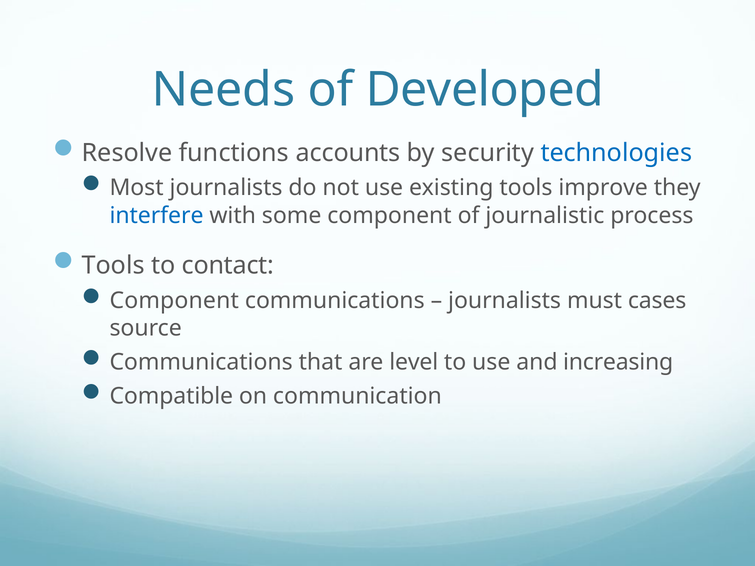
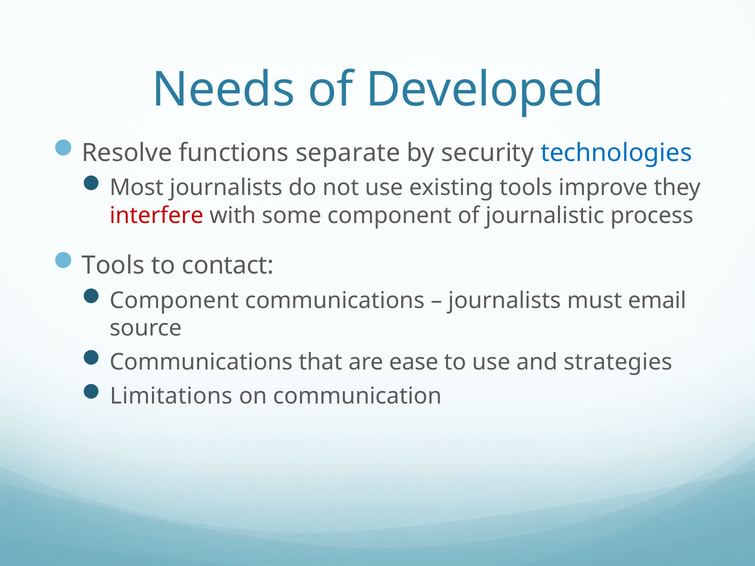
accounts: accounts -> separate (348, 153)
interfere colour: blue -> red (157, 216)
cases: cases -> email (657, 301)
level: level -> ease (414, 362)
increasing: increasing -> strategies (618, 362)
Compatible: Compatible -> Limitations (171, 396)
